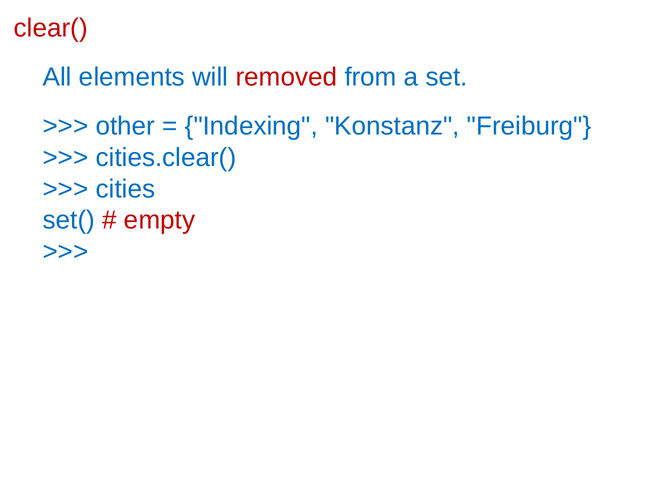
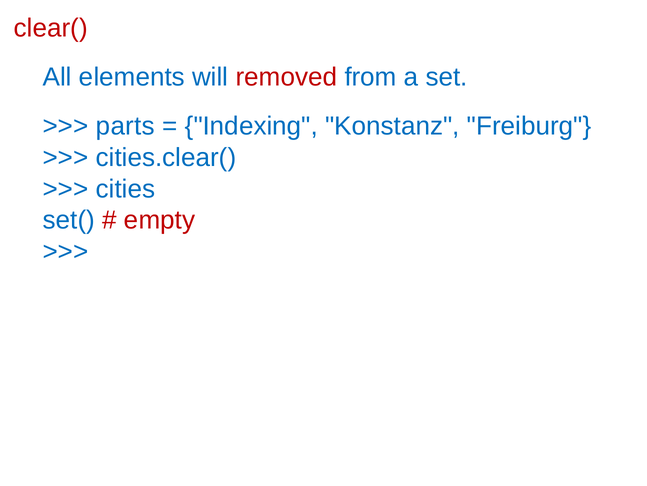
other: other -> parts (125, 126)
